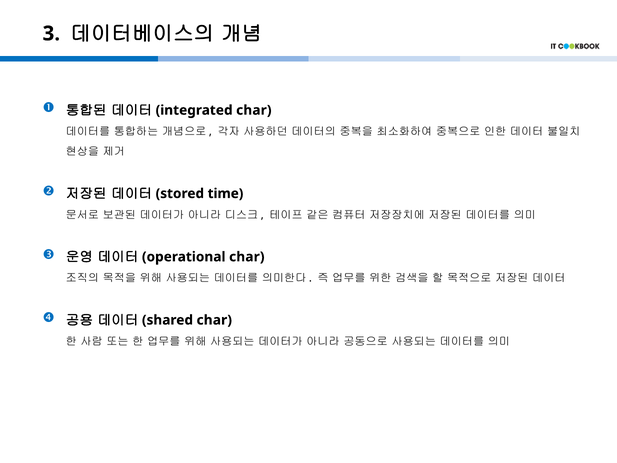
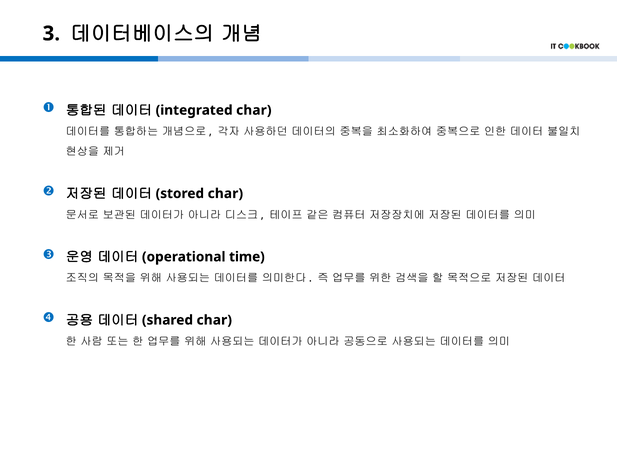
time: time -> char (225, 193)
char: char -> time (247, 257)
